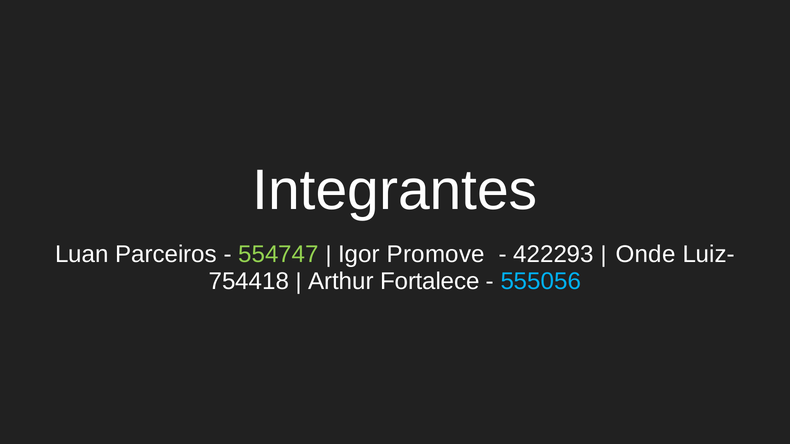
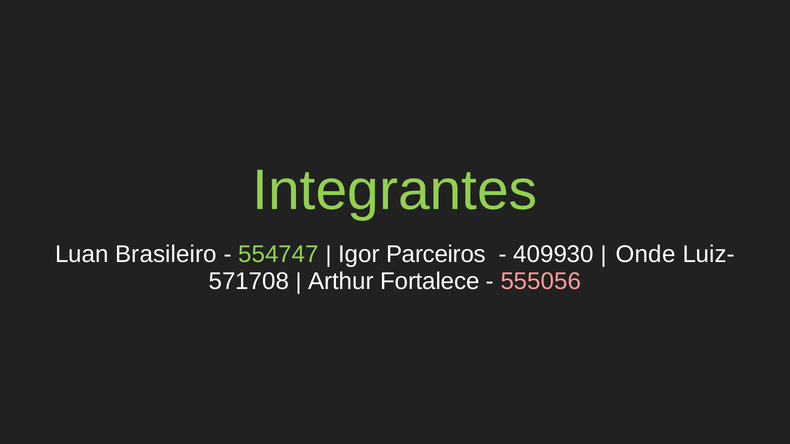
Integrantes colour: white -> light green (395, 191)
Parceiros: Parceiros -> Brasileiro (166, 255)
Promove: Promove -> Parceiros (436, 255)
422293: 422293 -> 409930 (554, 255)
754418: 754418 -> 571708 (249, 282)
555056 colour: light blue -> pink (541, 282)
